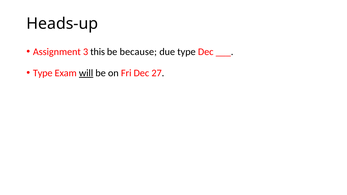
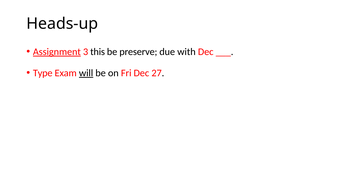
Assignment underline: none -> present (57, 52)
because: because -> preserve (138, 52)
due type: type -> with (186, 52)
